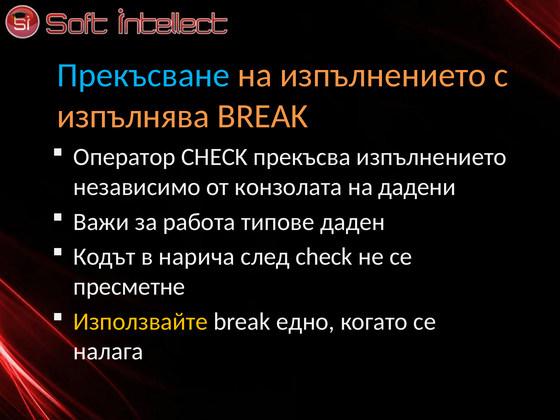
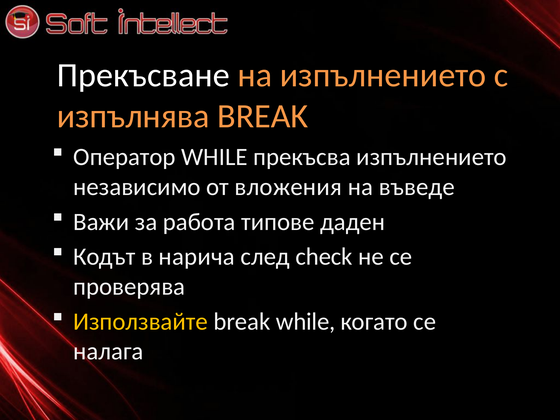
Прекъсване colour: light blue -> white (143, 75)
Оператор CHECK: CHECK -> WHILE (214, 157)
конзолата: конзолата -> вложения (288, 187)
дадени: дадени -> въведе (417, 187)
пресметне: пресметне -> проверява (129, 287)
break едно: едно -> while (306, 321)
